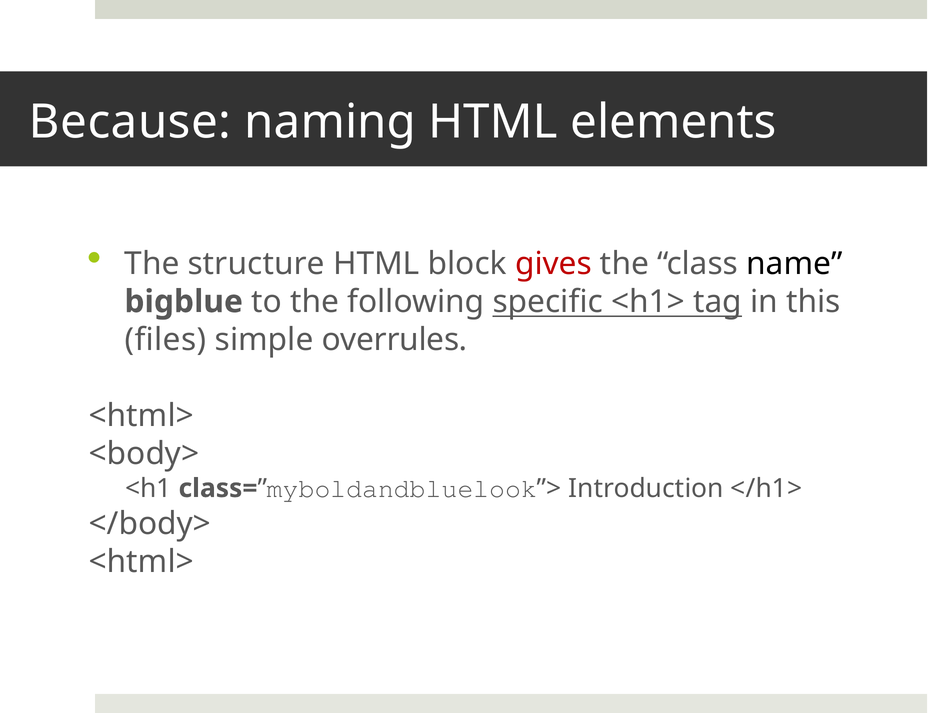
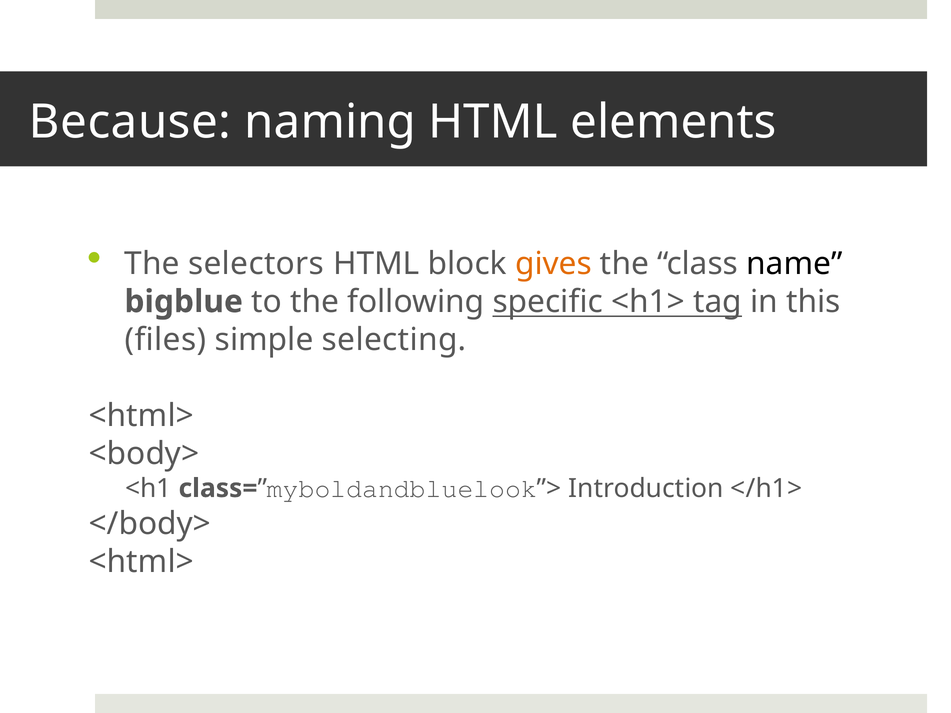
structure: structure -> selectors (256, 264)
gives colour: red -> orange (553, 264)
overrules: overrules -> selecting (394, 340)
